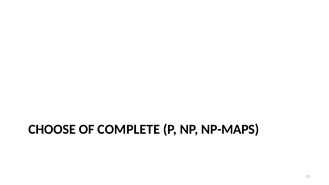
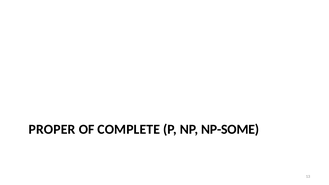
CHOOSE: CHOOSE -> PROPER (52, 129)
NP-MAPS: NP-MAPS -> NP-SOME (230, 129)
